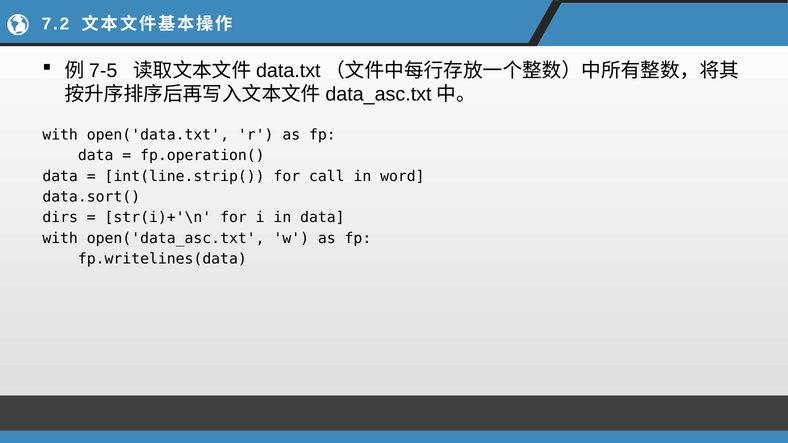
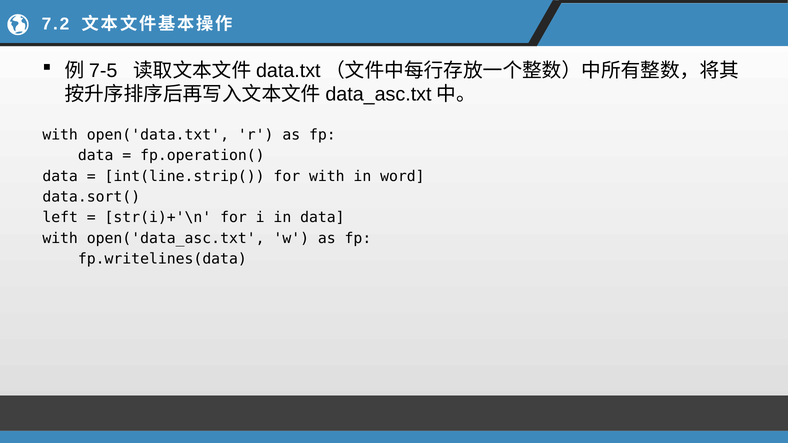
for call: call -> with (327, 176)
dirs: dirs -> left (60, 218)
